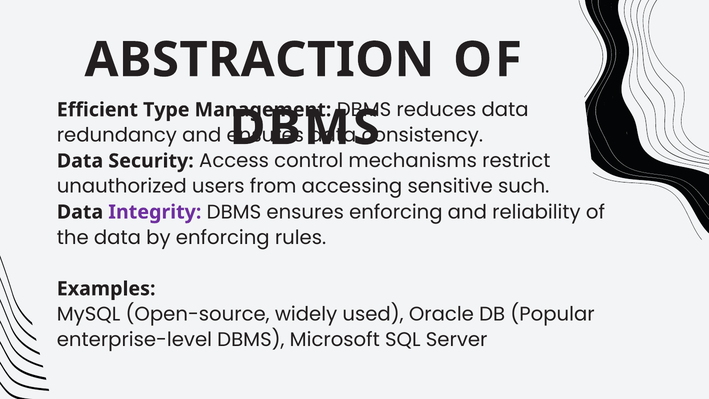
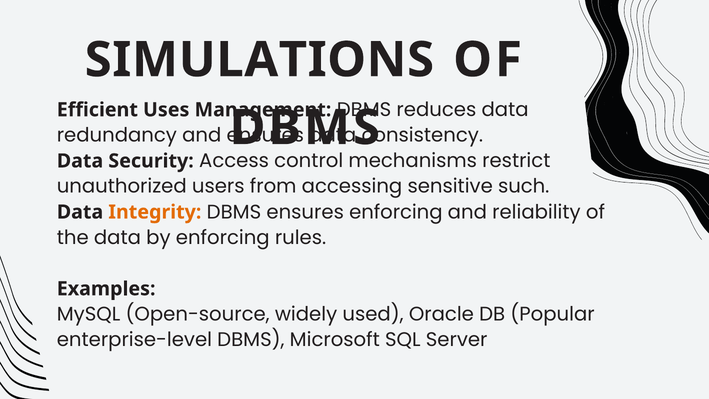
ABSTRACTION: ABSTRACTION -> SIMULATIONS (259, 60)
Type: Type -> Uses (166, 110)
Integrity colour: purple -> orange (155, 212)
